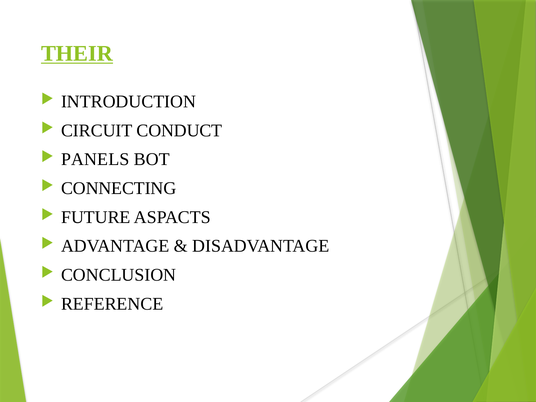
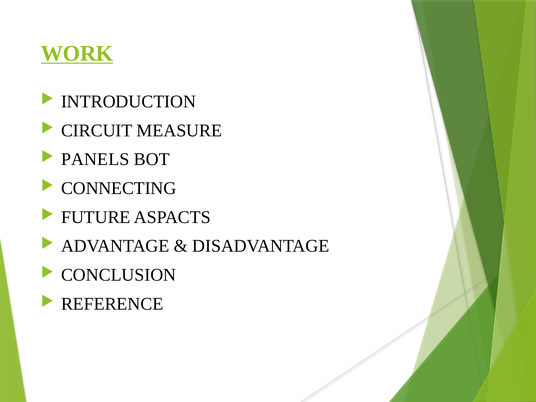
THEIR: THEIR -> WORK (77, 53)
CONDUCT: CONDUCT -> MEASURE (179, 131)
